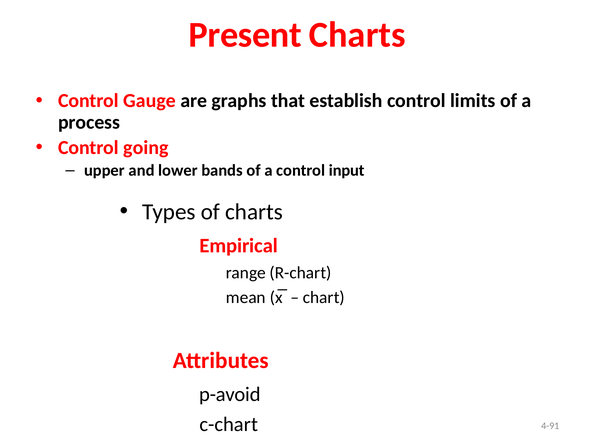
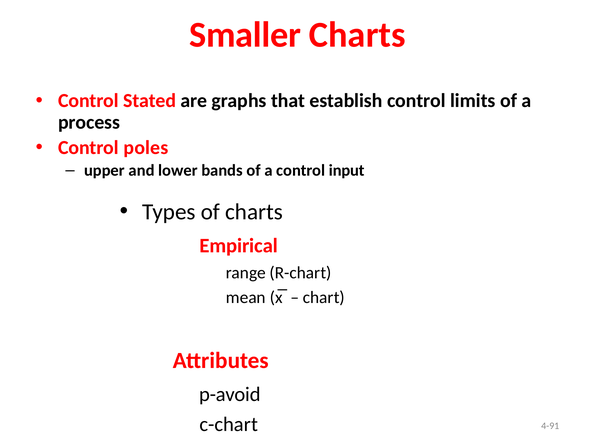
Present: Present -> Smaller (245, 35)
Gauge: Gauge -> Stated (150, 101)
going: going -> poles (146, 148)
